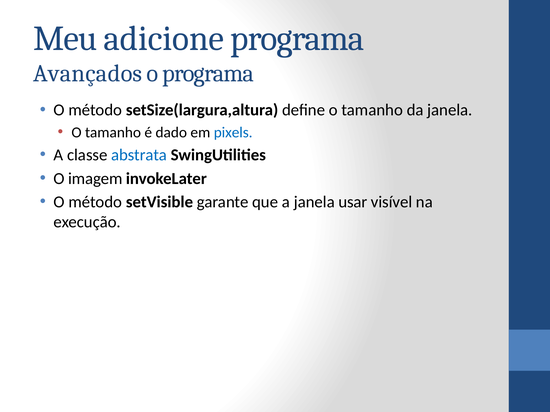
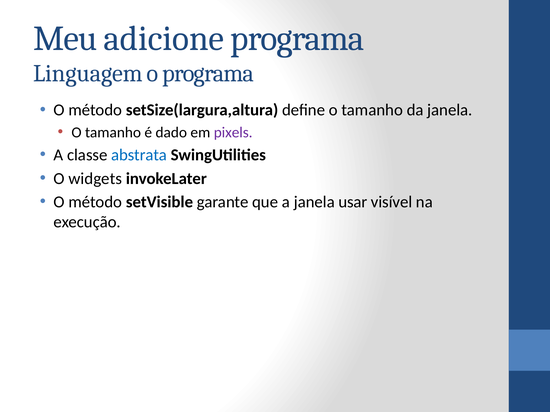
Avançados: Avançados -> Linguagem (88, 74)
pixels colour: blue -> purple (233, 132)
imagem: imagem -> widgets (95, 179)
